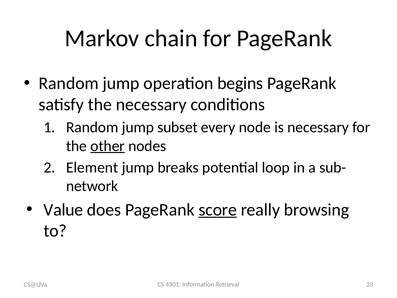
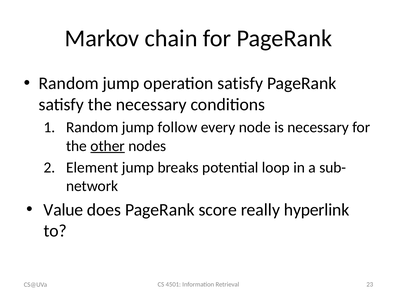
operation begins: begins -> satisfy (240, 83)
subset: subset -> follow (177, 127)
score underline: present -> none (218, 210)
browsing: browsing -> hyperlink (317, 210)
